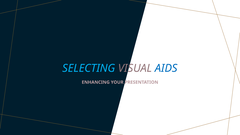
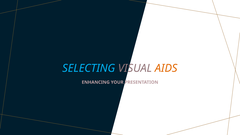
AIDS colour: blue -> orange (166, 68)
